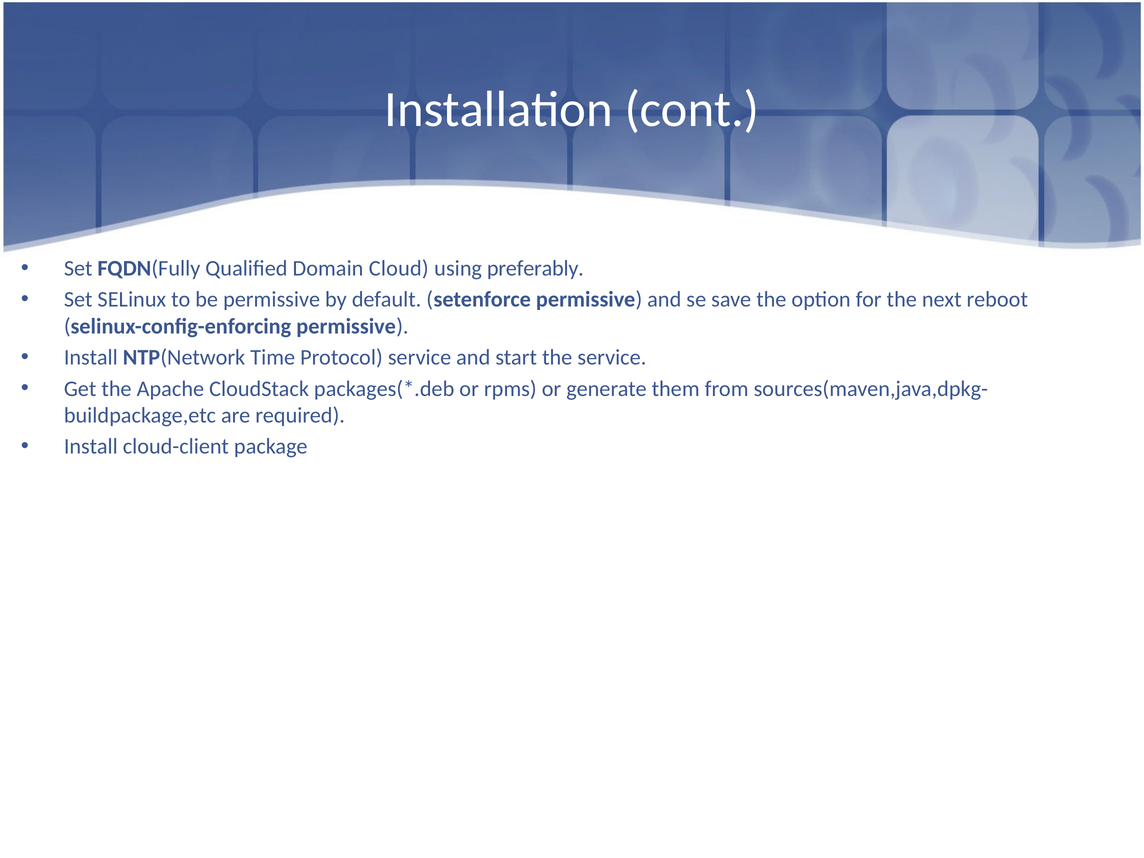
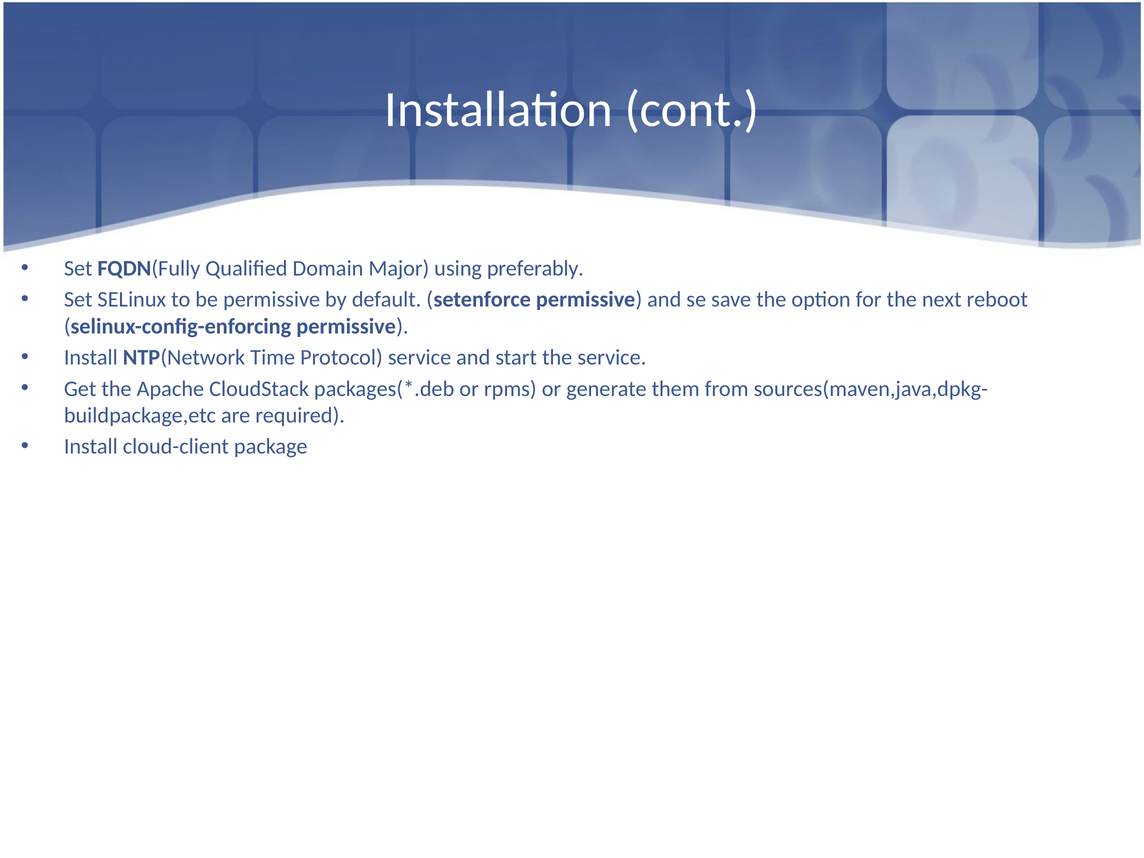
Cloud: Cloud -> Major (399, 268)
